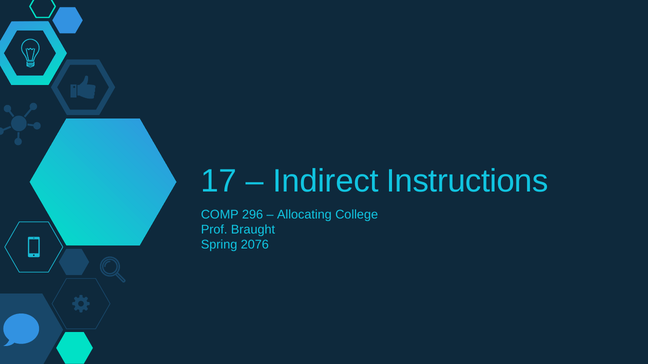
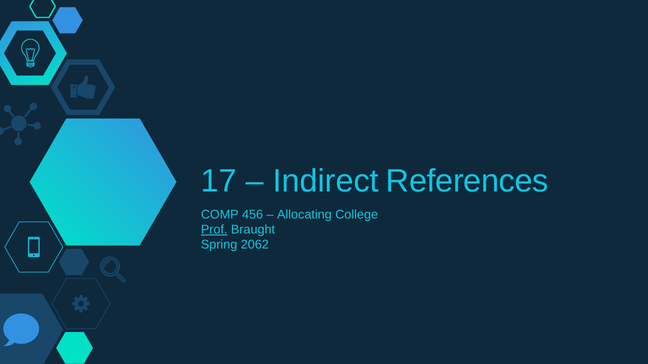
Instructions: Instructions -> References (467, 182)
296: 296 -> 456 (253, 215)
Prof underline: none -> present (214, 230)
2076: 2076 -> 2062 (255, 245)
